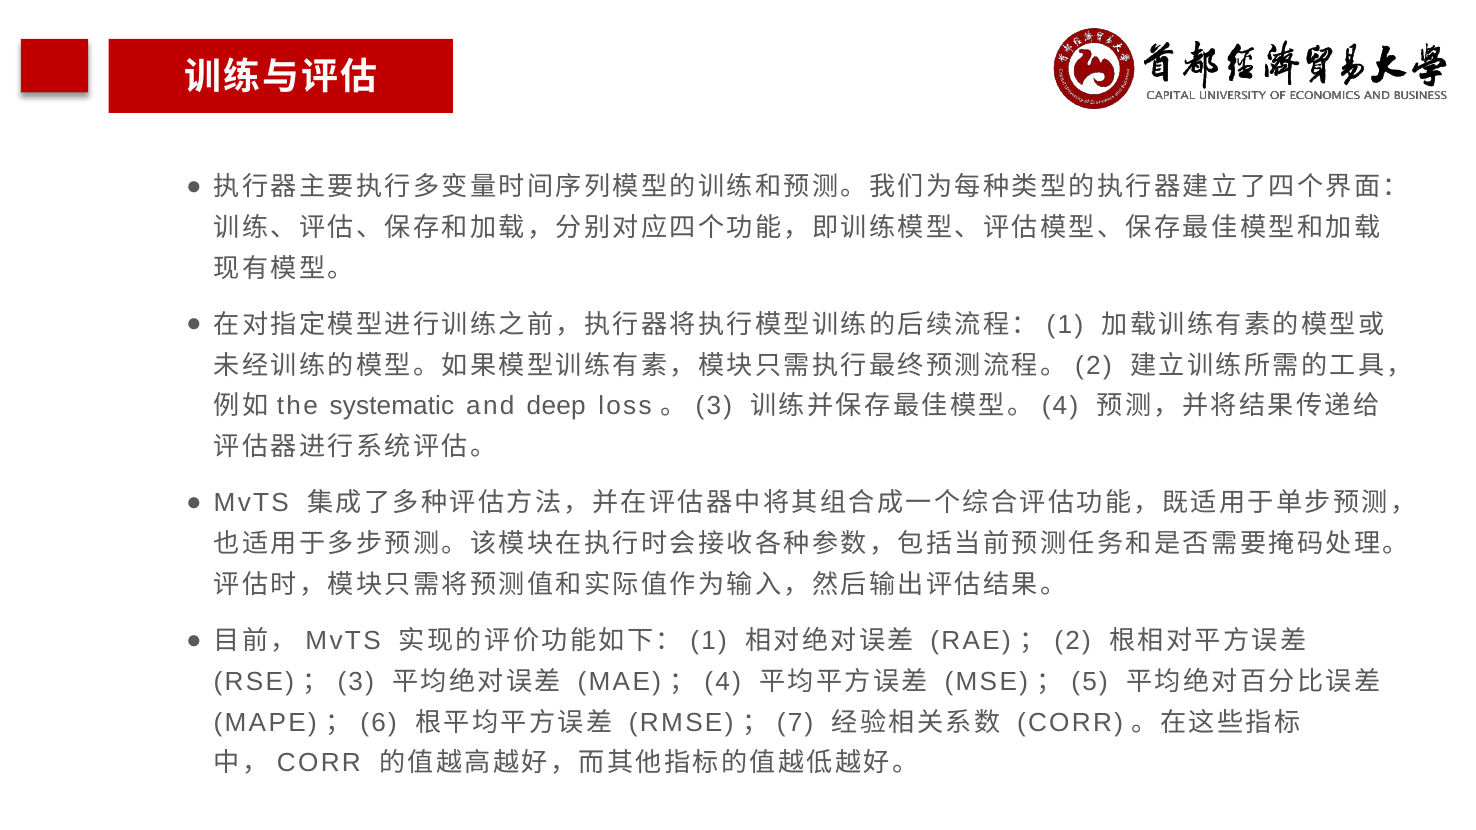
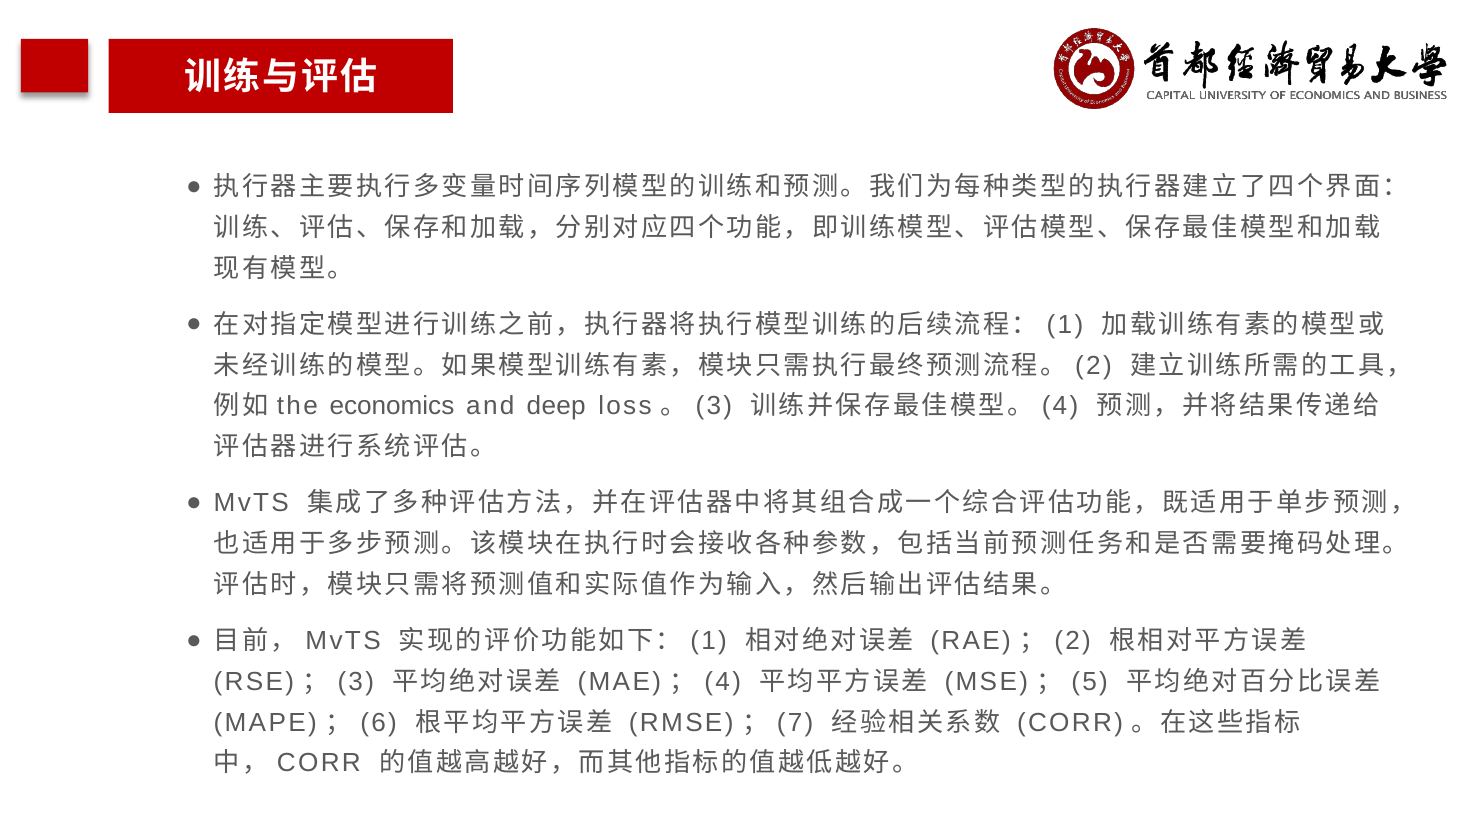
systematic: systematic -> economics (392, 406)
